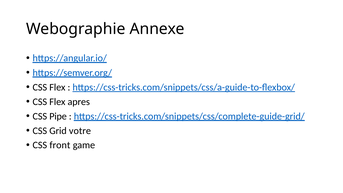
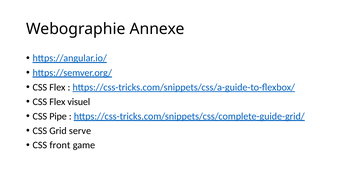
apres: apres -> visuel (79, 102)
votre: votre -> serve (80, 131)
